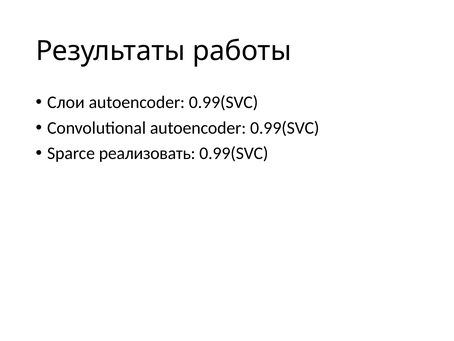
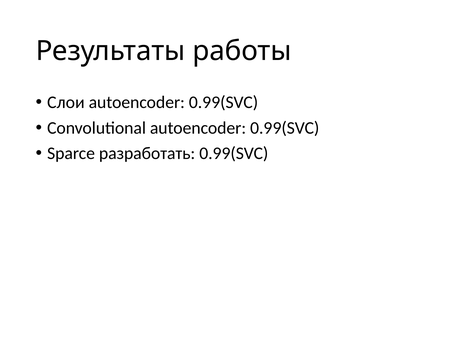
реализовать: реализовать -> разработать (147, 153)
